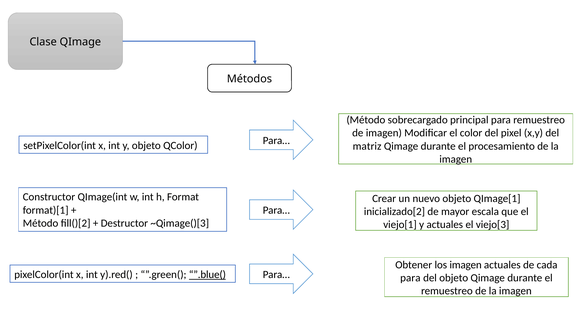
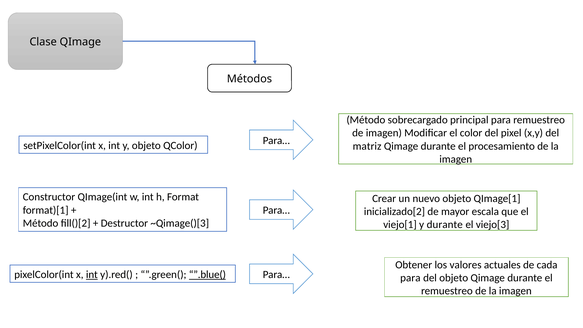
y actuales: actuales -> durante (445, 225)
los imagen: imagen -> valores (466, 265)
int underline: none -> present (92, 274)
